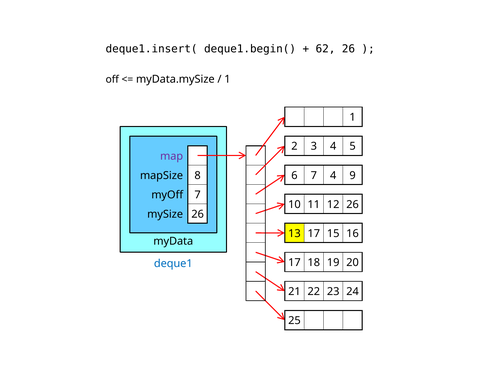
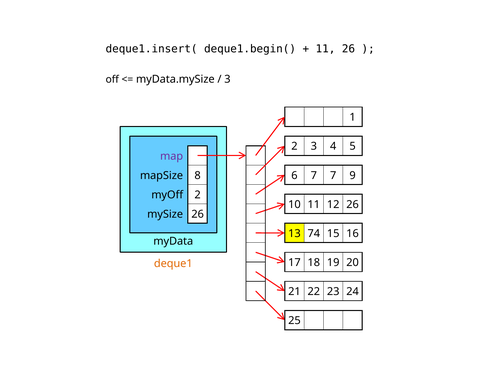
62: 62 -> 11 (326, 49)
1: 1 -> 3 (227, 79)
7 4: 4 -> 7 (333, 175)
myOff 7: 7 -> 2 (198, 195)
13 17: 17 -> 74 (314, 234)
deque1 colour: blue -> orange (173, 264)
